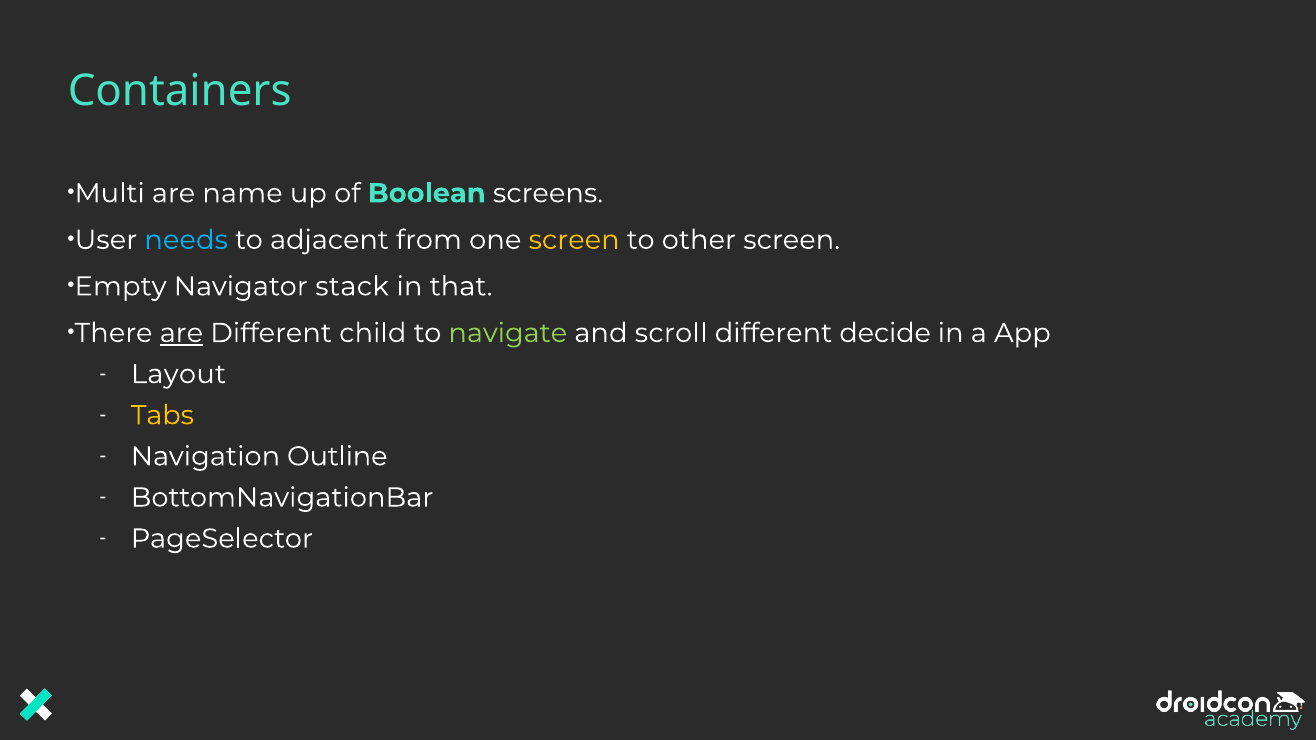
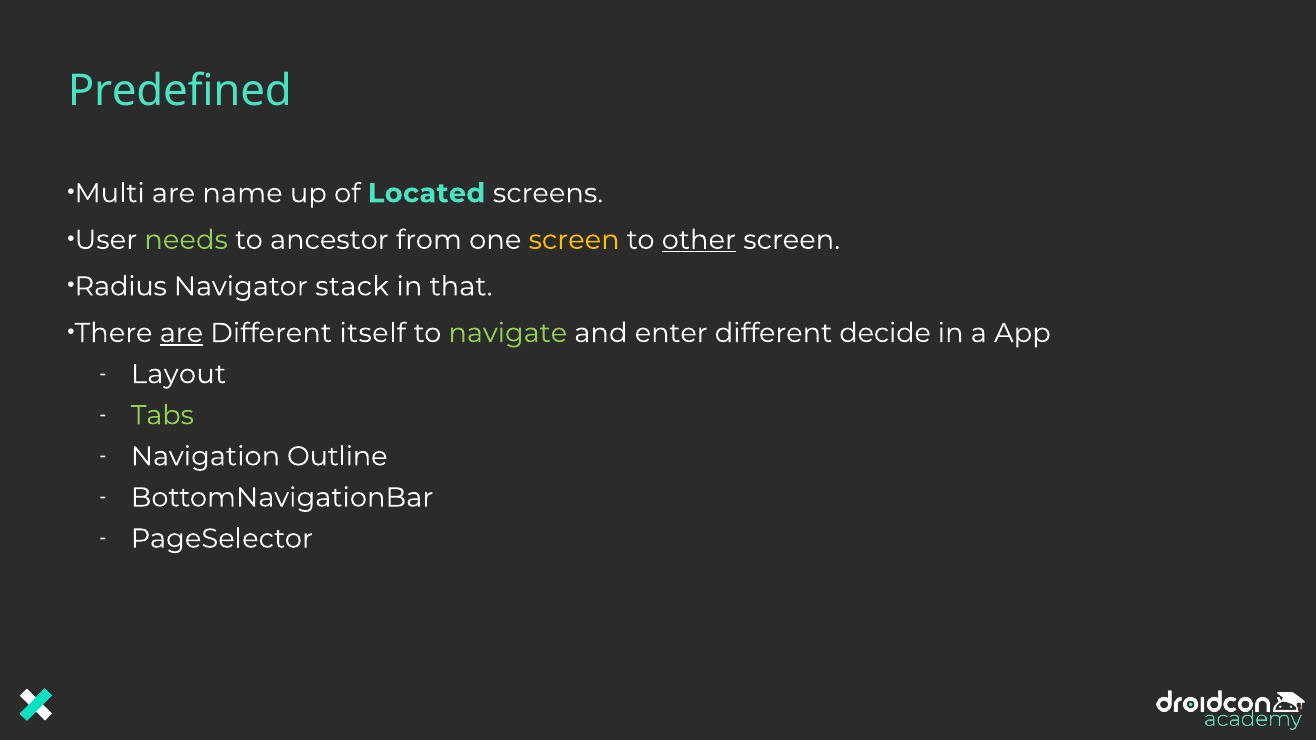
Containers: Containers -> Predefined (180, 91)
Boolean: Boolean -> Located (427, 193)
needs colour: light blue -> light green (186, 240)
adjacent: adjacent -> ancestor (329, 240)
other underline: none -> present (699, 240)
Empty: Empty -> Radius (121, 287)
child: child -> itself (373, 333)
scroll: scroll -> enter (671, 333)
Tabs colour: yellow -> light green (162, 415)
